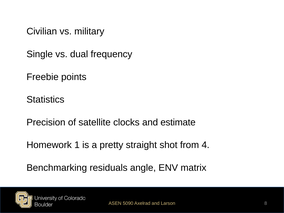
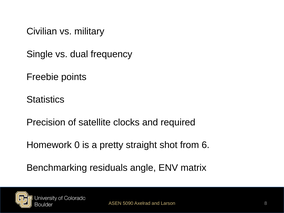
estimate: estimate -> required (178, 122)
1: 1 -> 0 (77, 145)
4: 4 -> 6 (206, 145)
